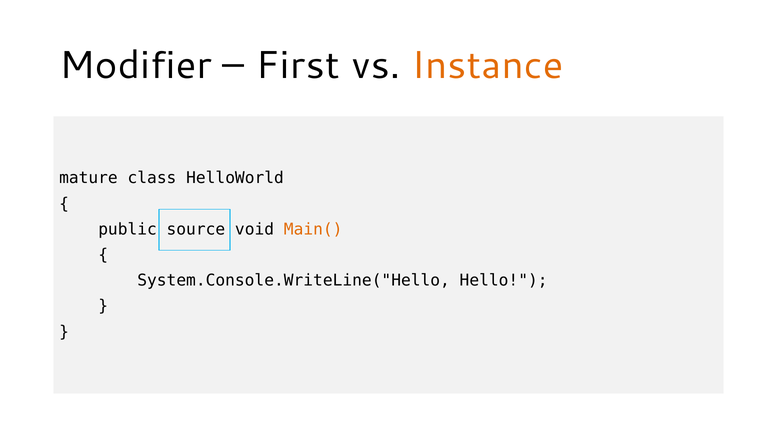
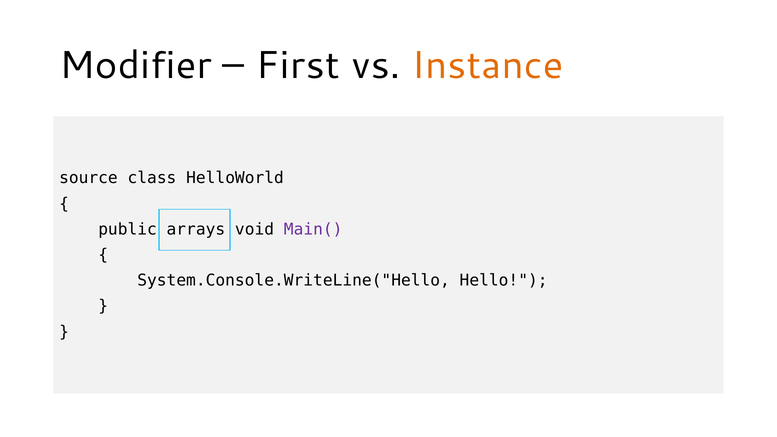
mature: mature -> source (88, 178)
source: source -> arrays (196, 229)
Main( colour: orange -> purple (313, 229)
